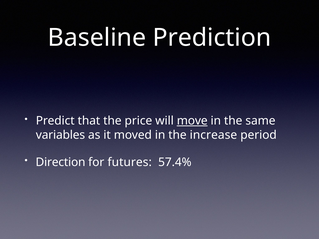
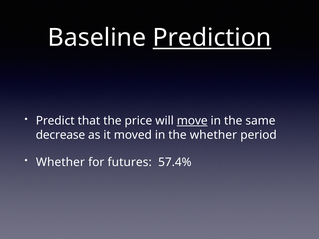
Prediction underline: none -> present (212, 38)
variables: variables -> decrease (60, 135)
the increase: increase -> whether (213, 135)
Direction: Direction -> Whether (60, 162)
